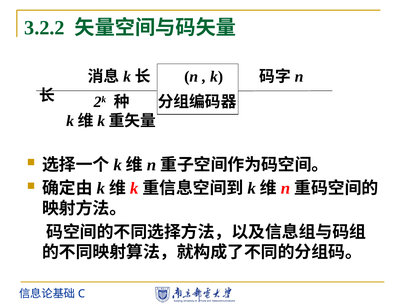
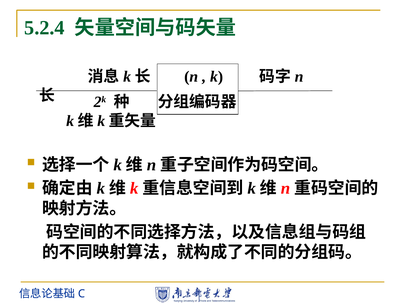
3.2.2: 3.2.2 -> 5.2.4 (44, 28)
